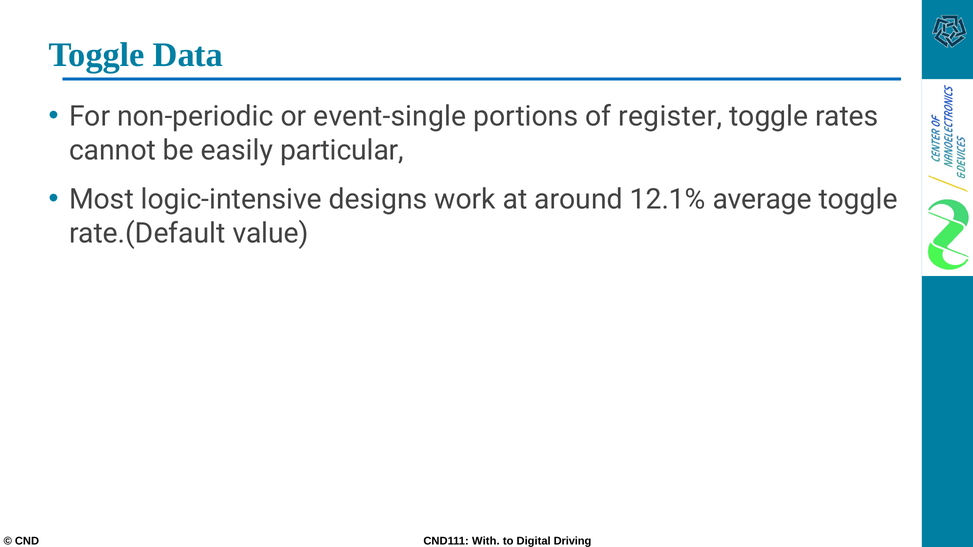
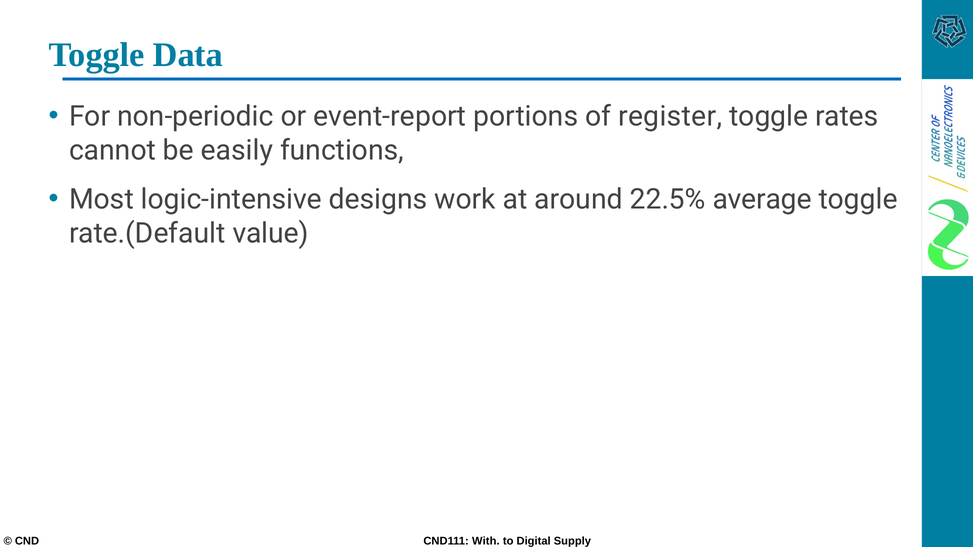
event-single: event-single -> event-report (390, 116)
particular: particular -> functions (342, 150)
12.1%: 12.1% -> 22.5% (668, 200)
Driving: Driving -> Supply (572, 541)
